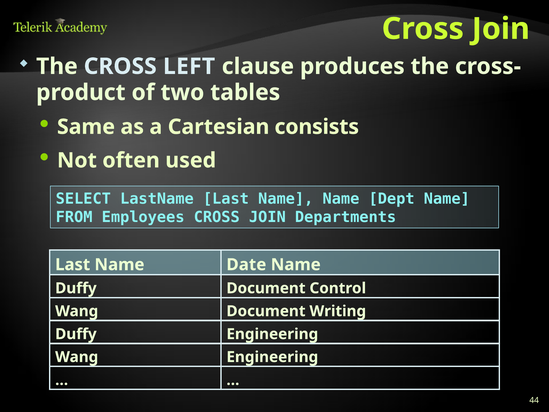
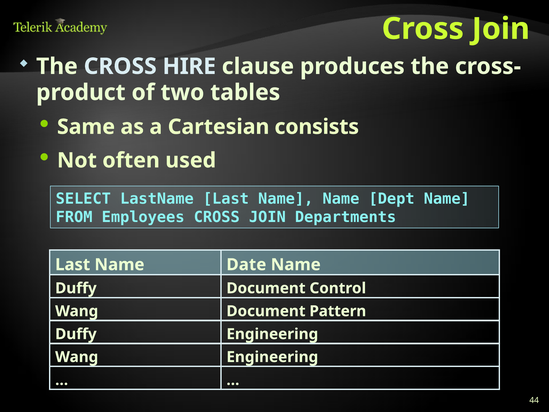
LEFT: LEFT -> HIRE (189, 66)
Writing: Writing -> Pattern (338, 311)
